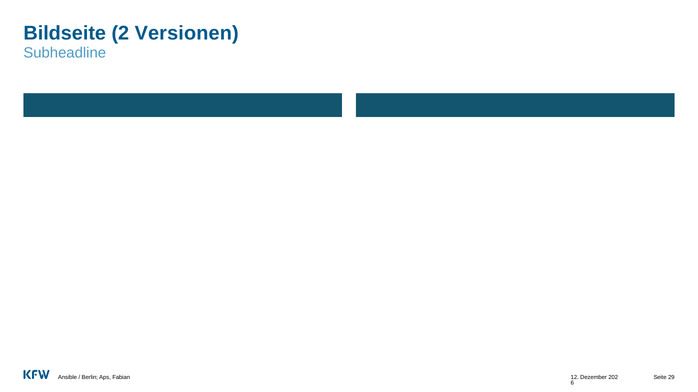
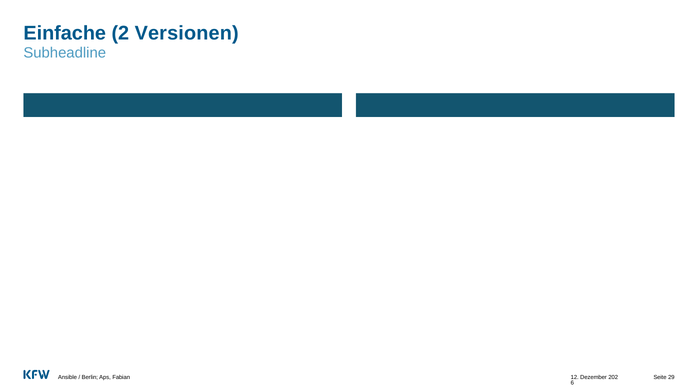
Bildseite: Bildseite -> Einfache (65, 33)
